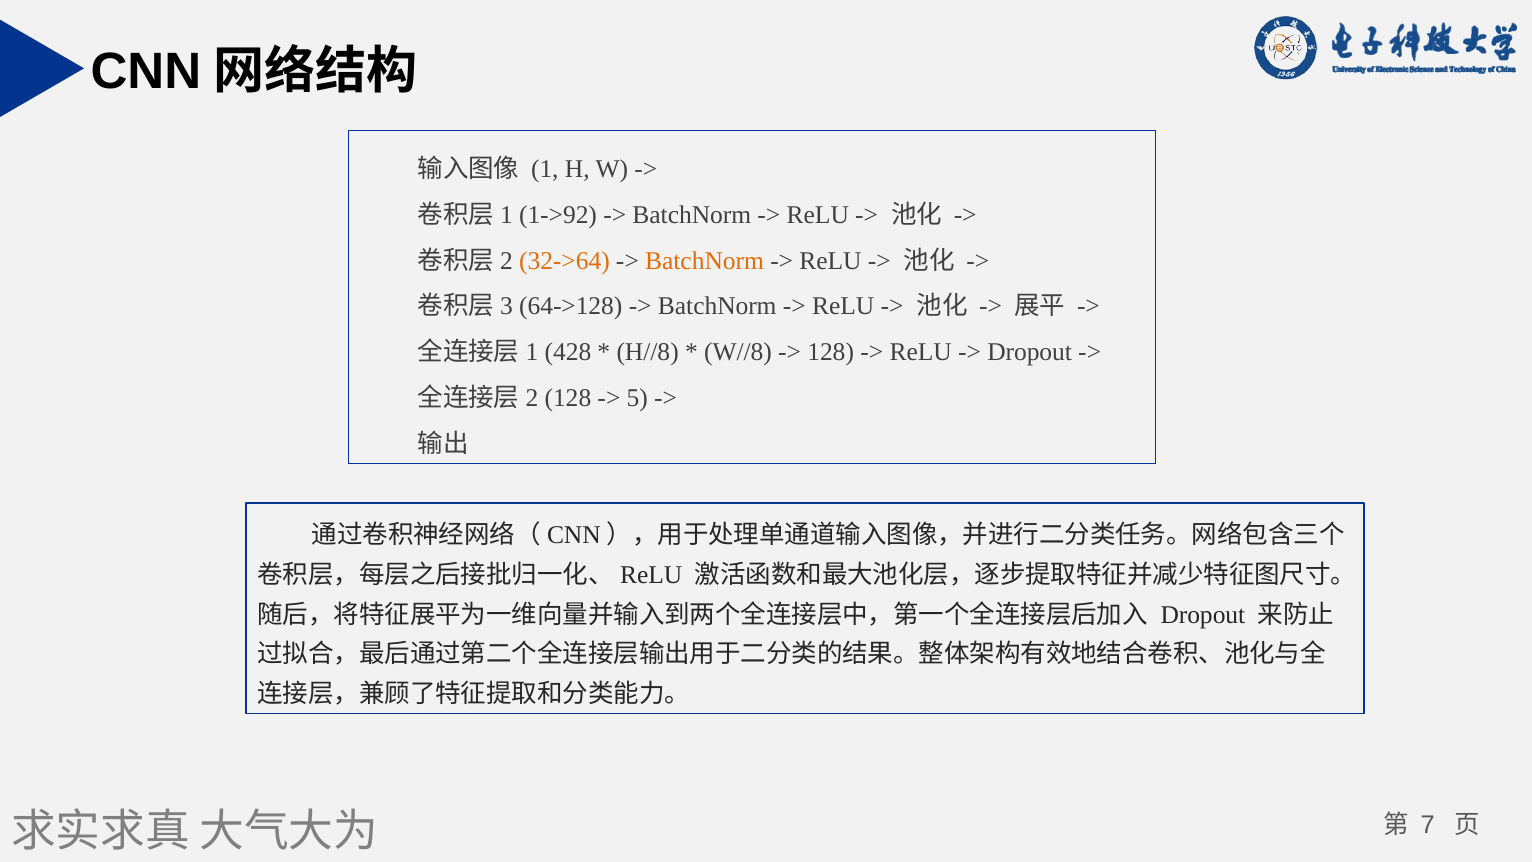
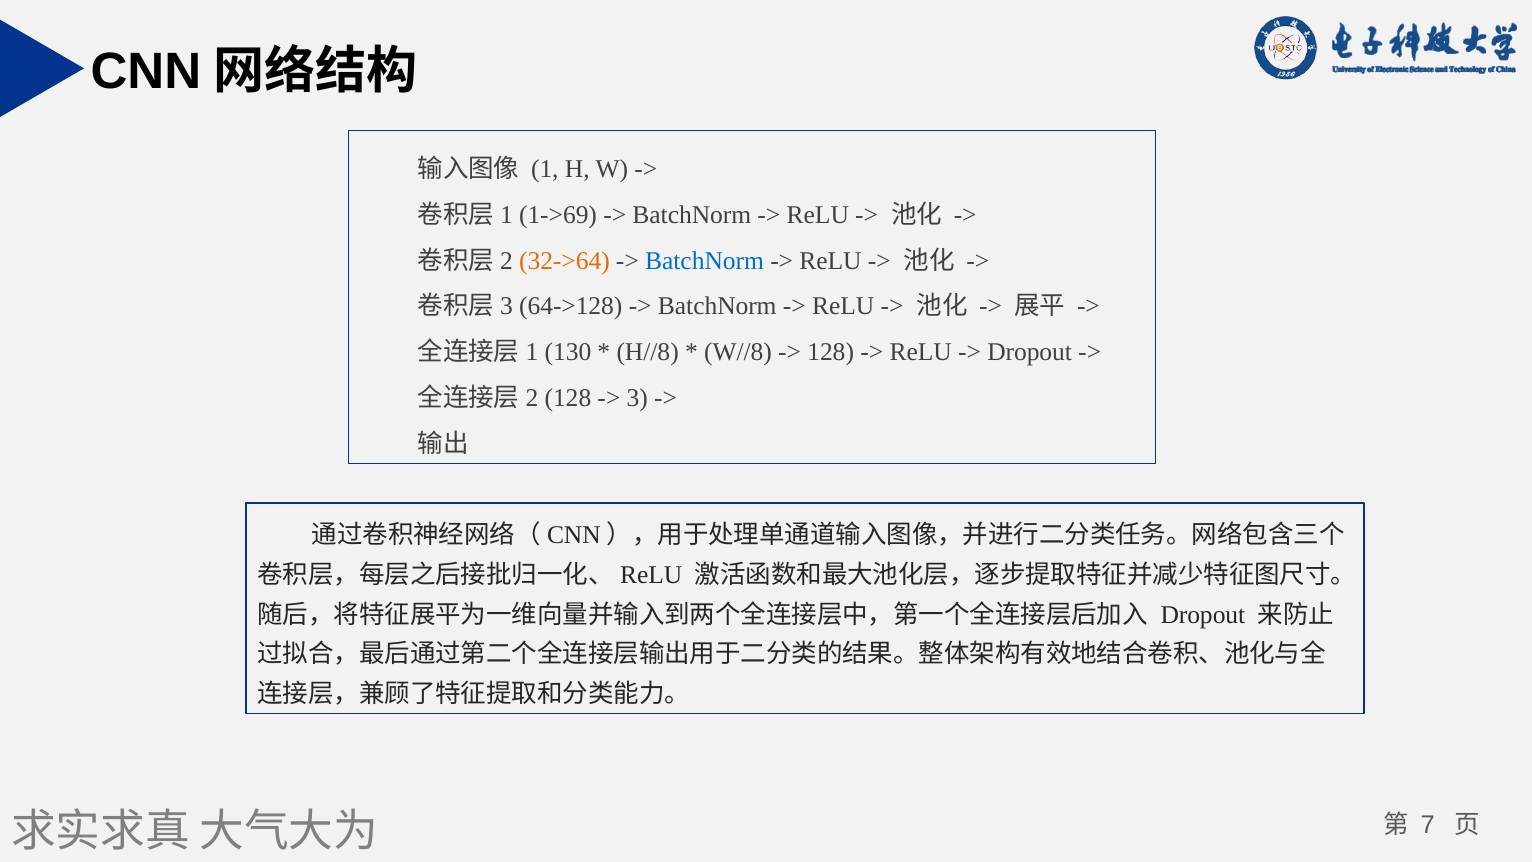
1->92: 1->92 -> 1->69 (558, 215)
BatchNorm colour: orange -> blue (705, 261)
428: 428 -> 130 (568, 352)
5: 5 -> 3 (637, 398)
